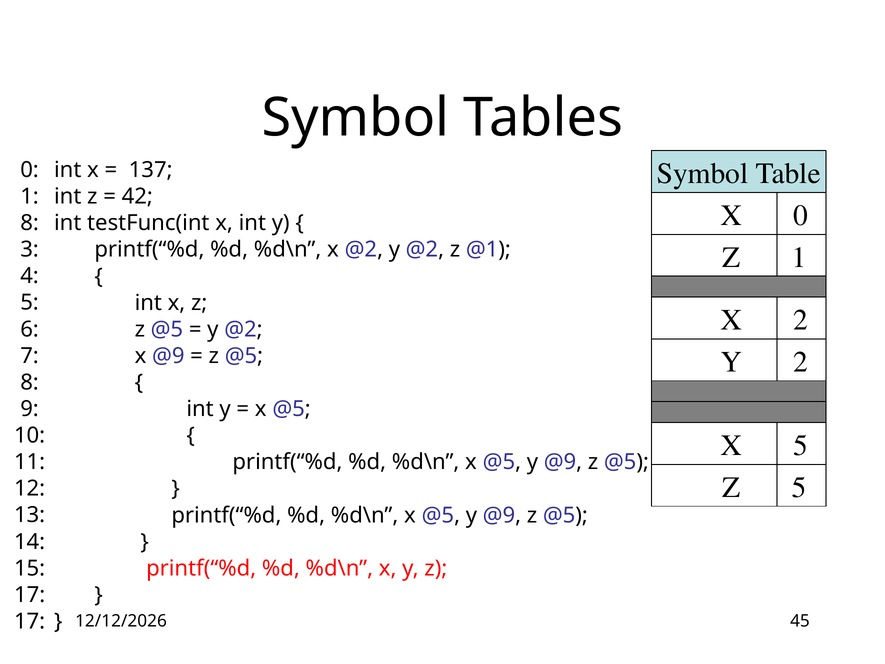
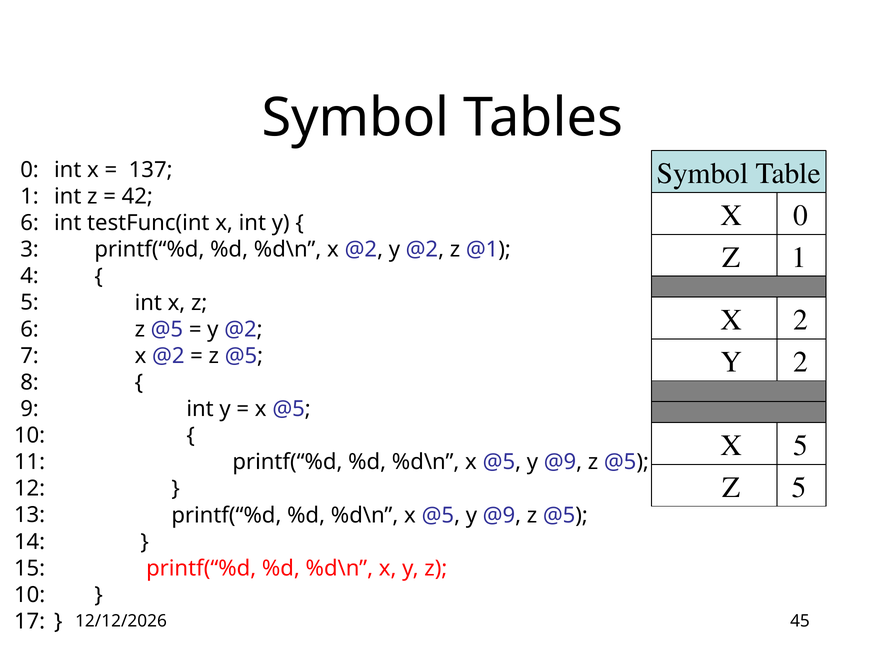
8: 8 -> 6 (30, 223)
@9: @9 -> @2 (168, 356)
17: 17 -> 10 (30, 595)
